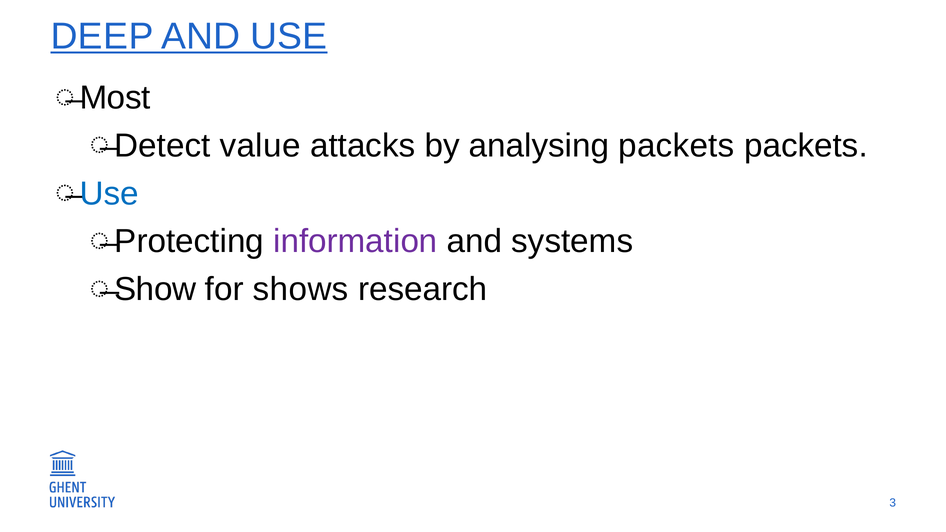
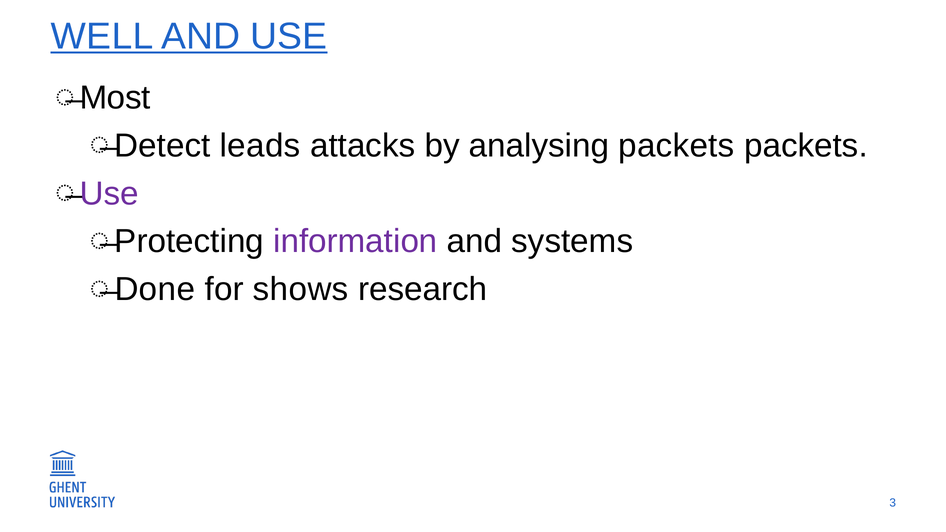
DEEP: DEEP -> WELL (102, 36)
value: value -> leads (260, 146)
Use colour: blue -> purple (109, 194)
Show: Show -> Done (155, 289)
